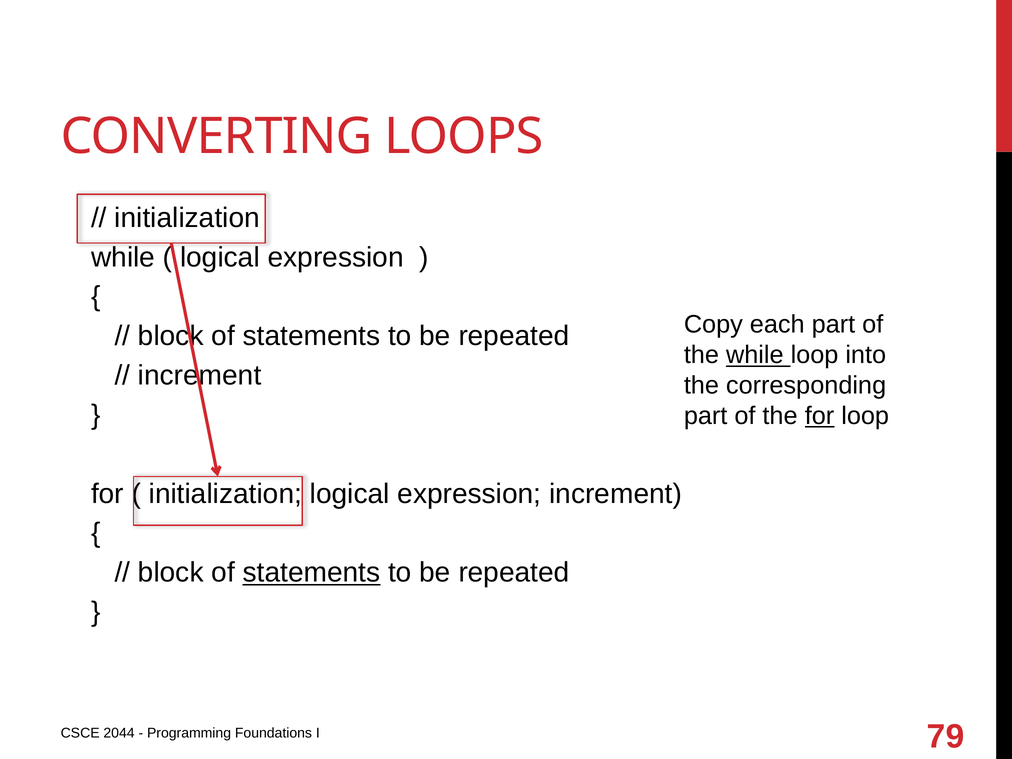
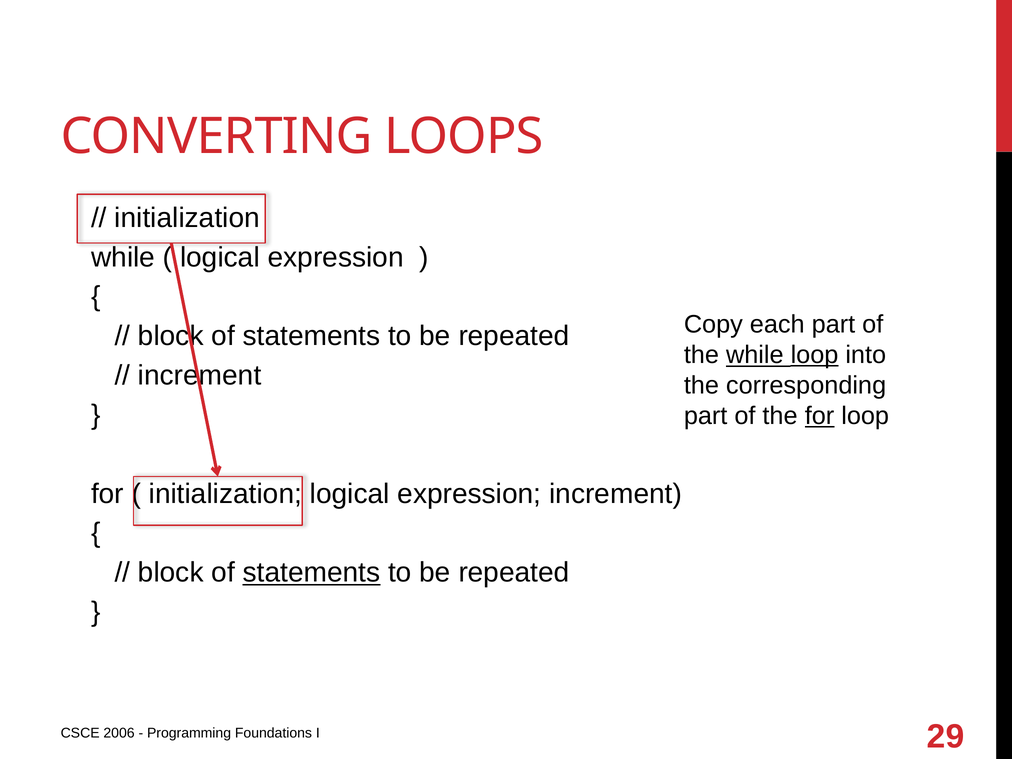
loop underline: none -> present (815, 355)
2044: 2044 -> 2006 (119, 733)
79: 79 -> 29 (946, 737)
